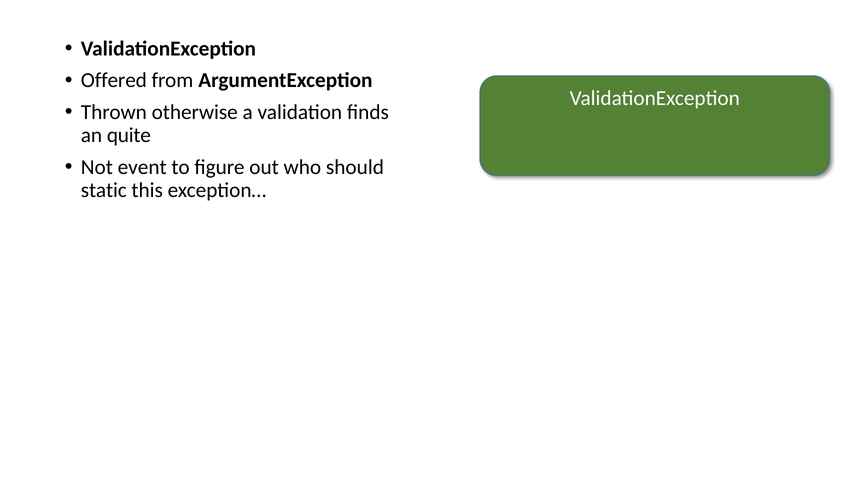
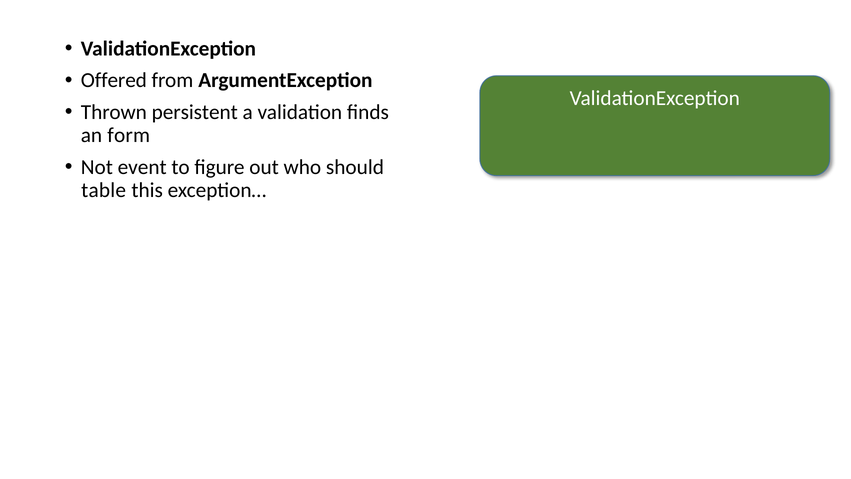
otherwise: otherwise -> persistent (195, 112)
quite: quite -> form (129, 135)
static: static -> table (104, 190)
